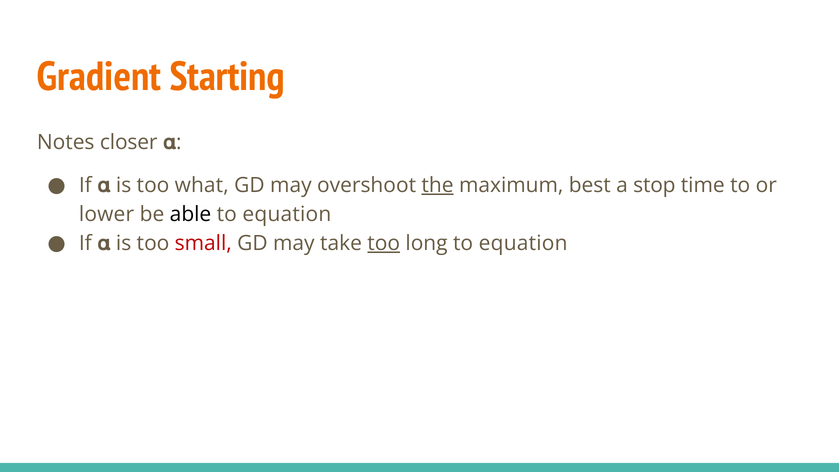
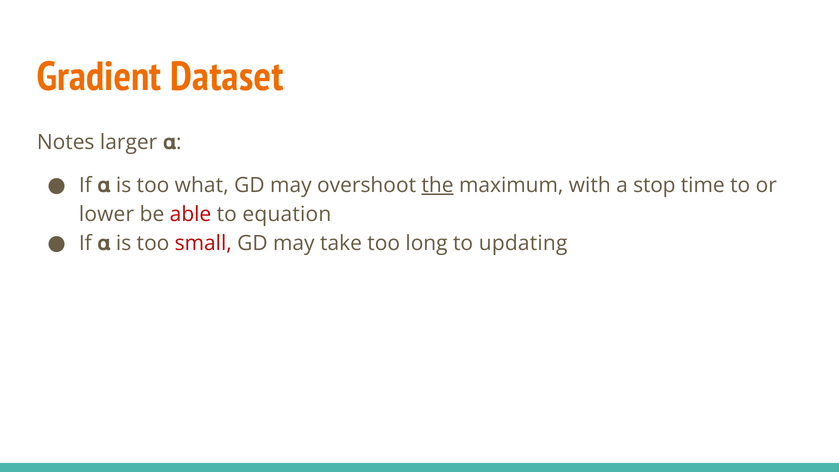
Starting: Starting -> Dataset (227, 77)
closer: closer -> larger (129, 142)
best: best -> with (590, 185)
able colour: black -> red (191, 214)
too underline: present -> none (384, 243)
long to equation: equation -> updating (523, 243)
